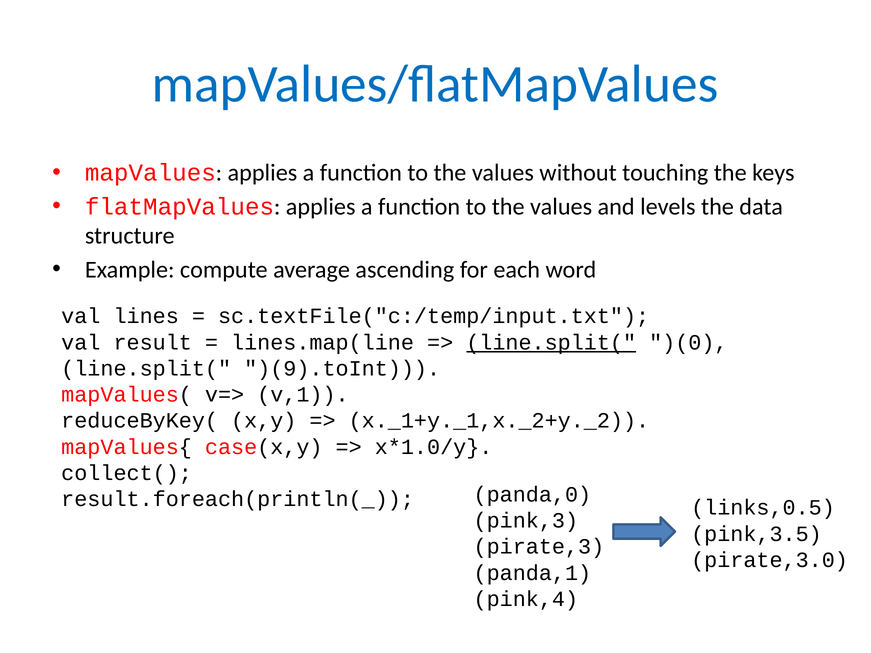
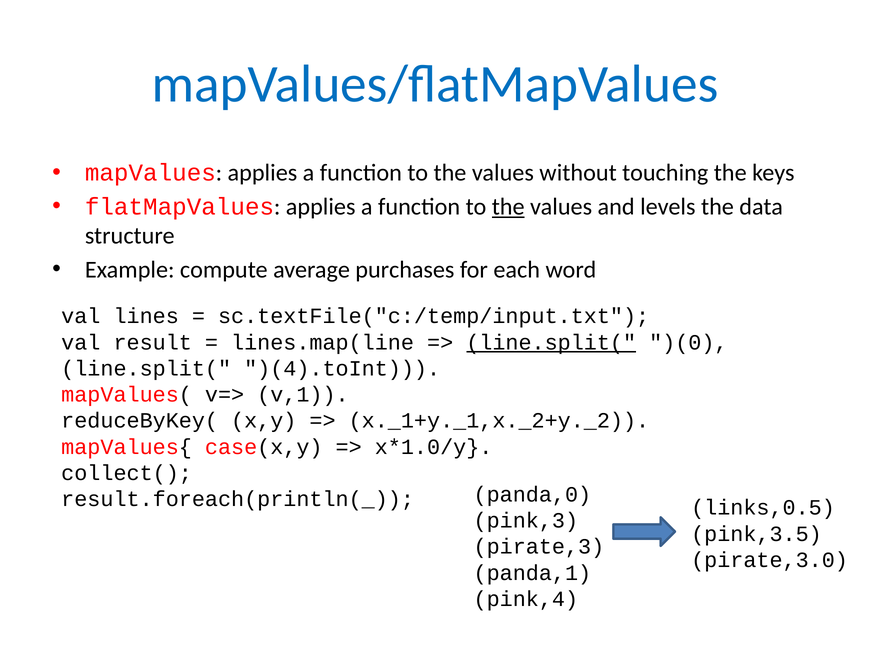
the underline: none -> present (508, 207)
ascending: ascending -> purchases (405, 270)
)(9).toInt: )(9).toInt -> )(4).toInt (342, 369)
